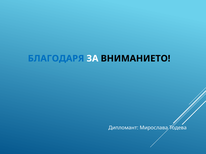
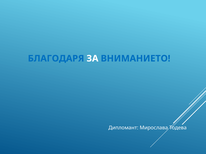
ВНИМАНИЕТО colour: black -> blue (136, 59)
